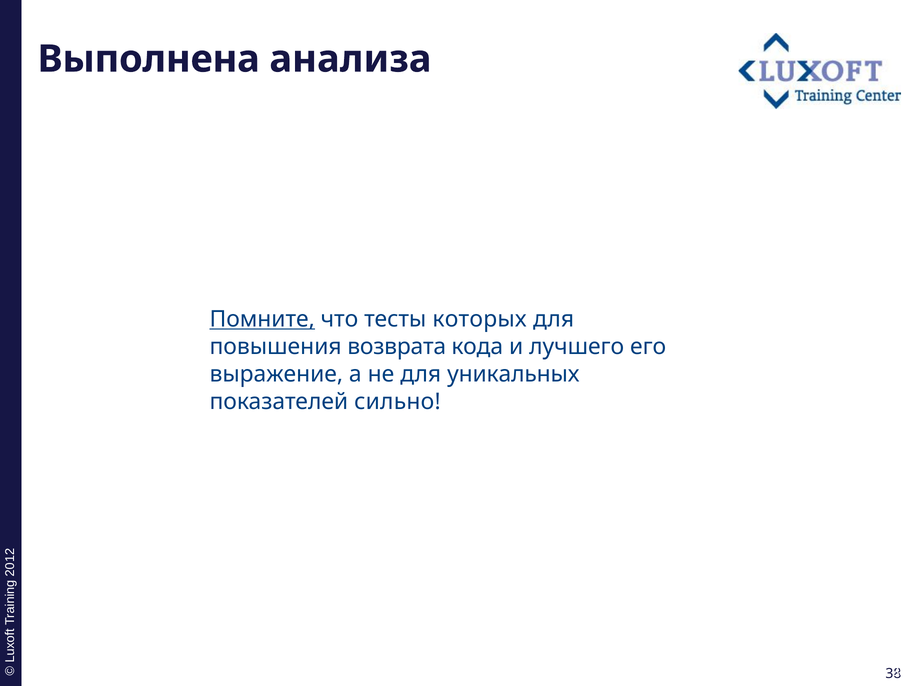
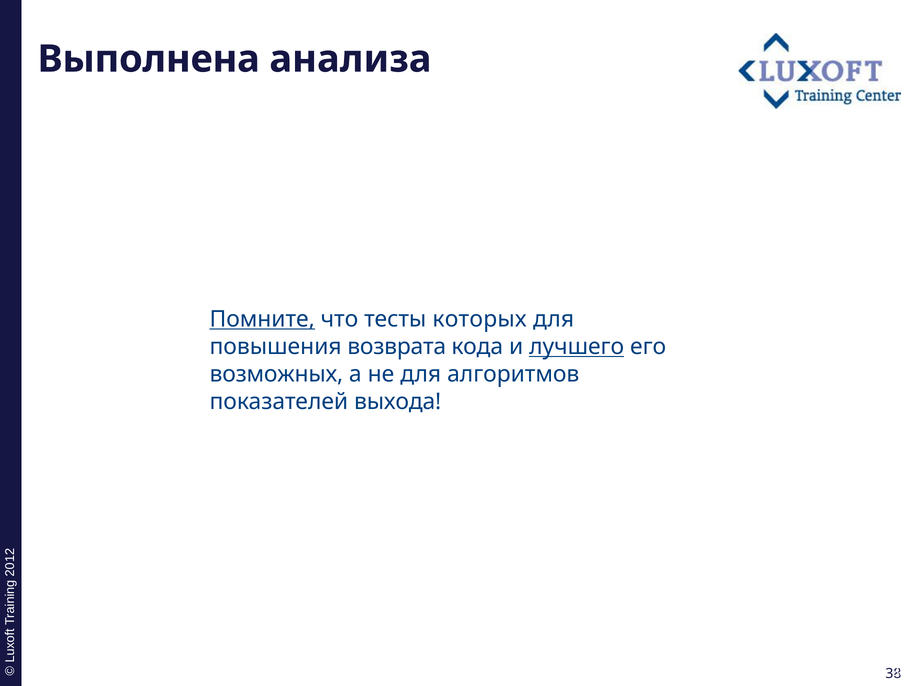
лучшего underline: none -> present (577, 347)
выражение: выражение -> возможных (276, 374)
уникальных: уникальных -> алгоритмов (513, 374)
сильно: сильно -> выхода (398, 402)
